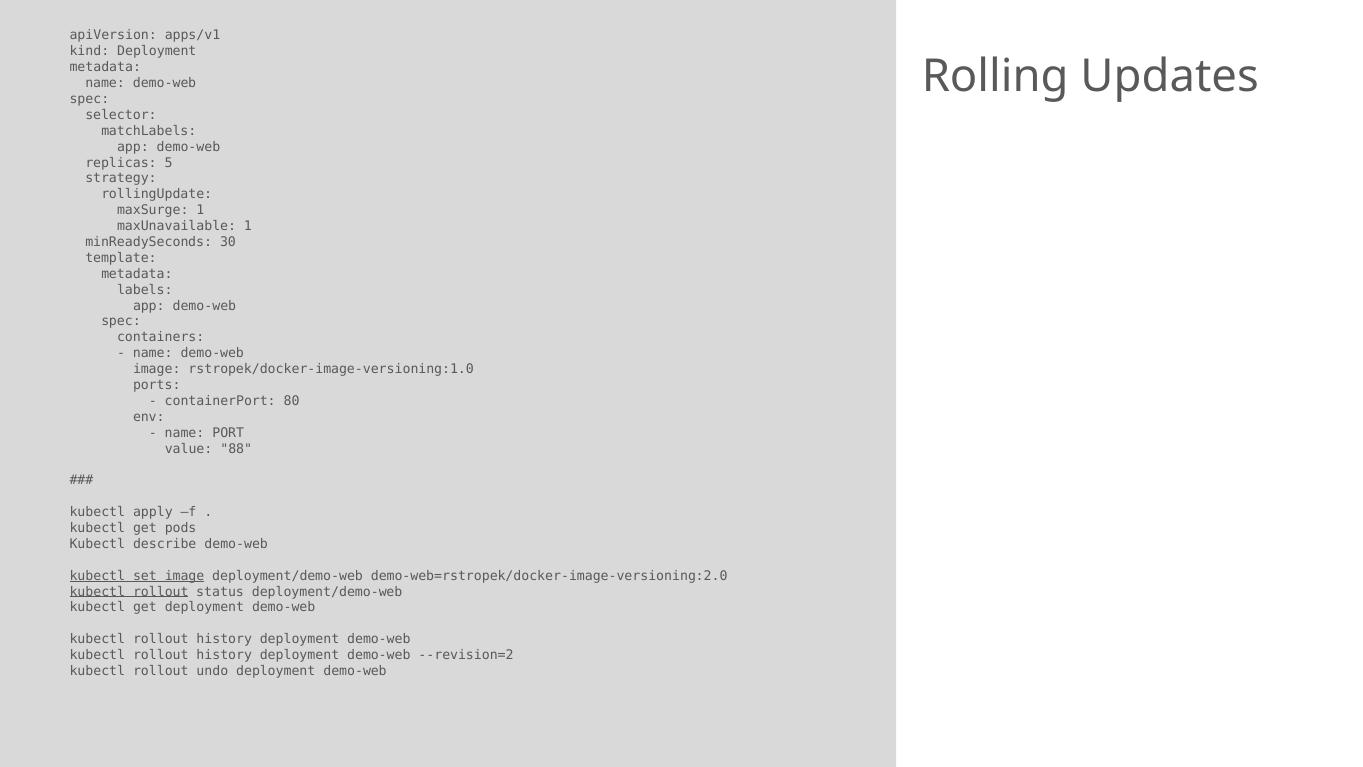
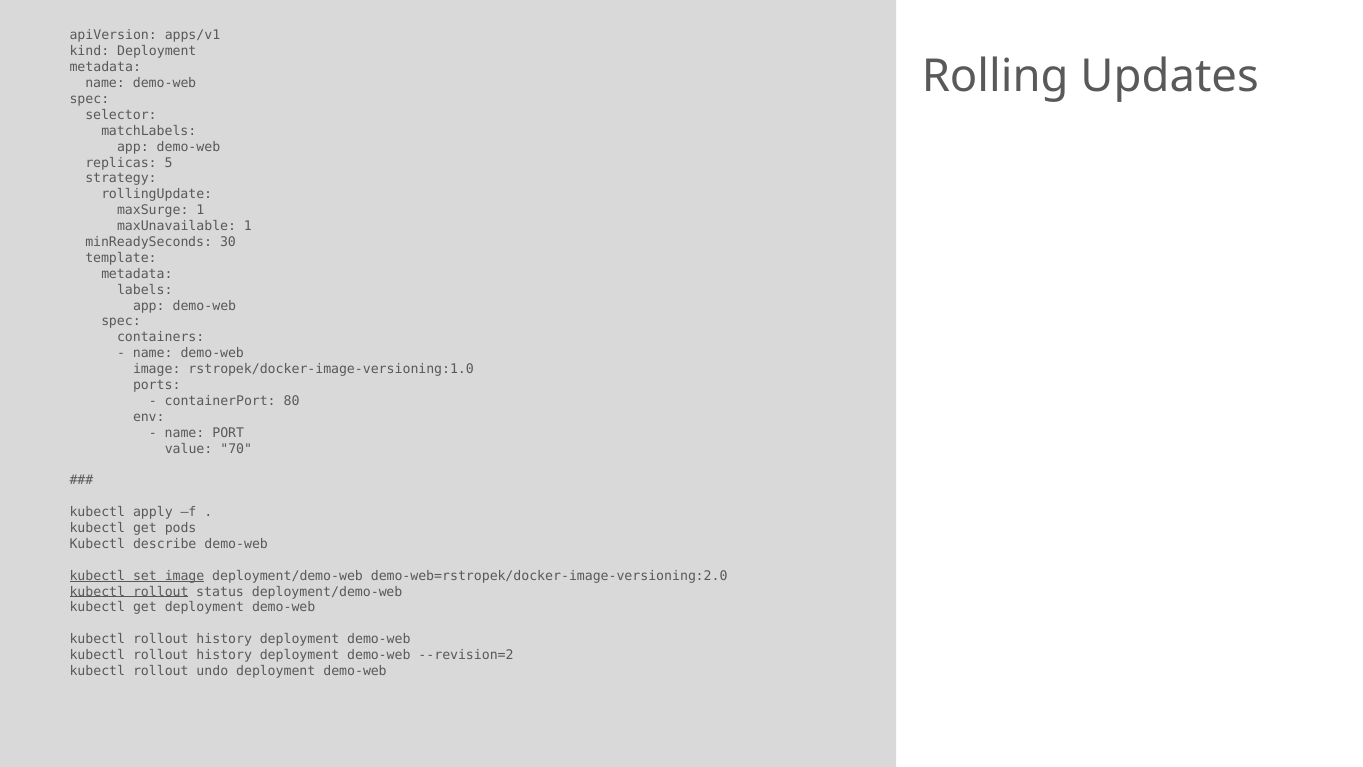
88: 88 -> 70 (236, 448)
